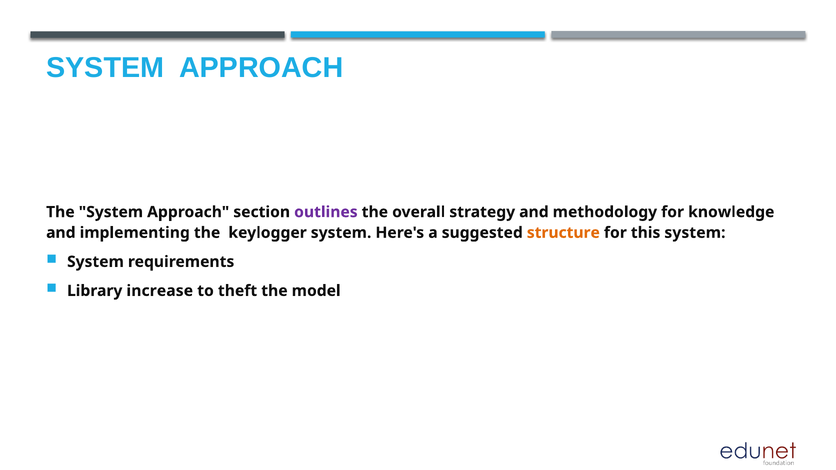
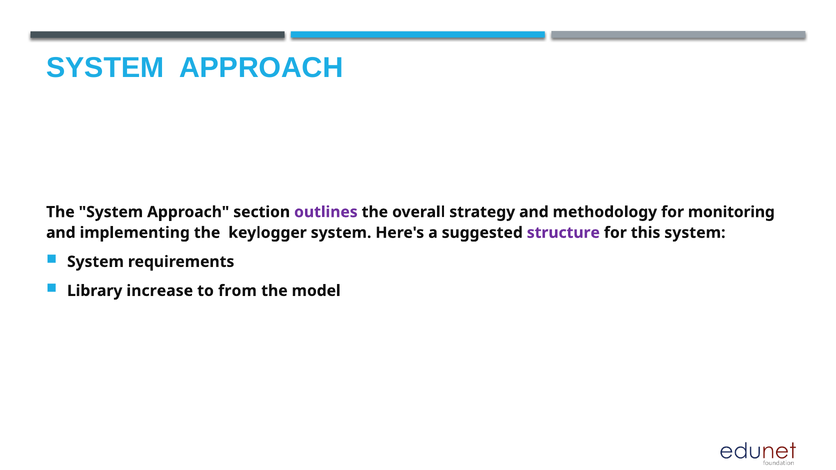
knowledge: knowledge -> monitoring (731, 212)
structure colour: orange -> purple (563, 233)
theft: theft -> from (237, 291)
